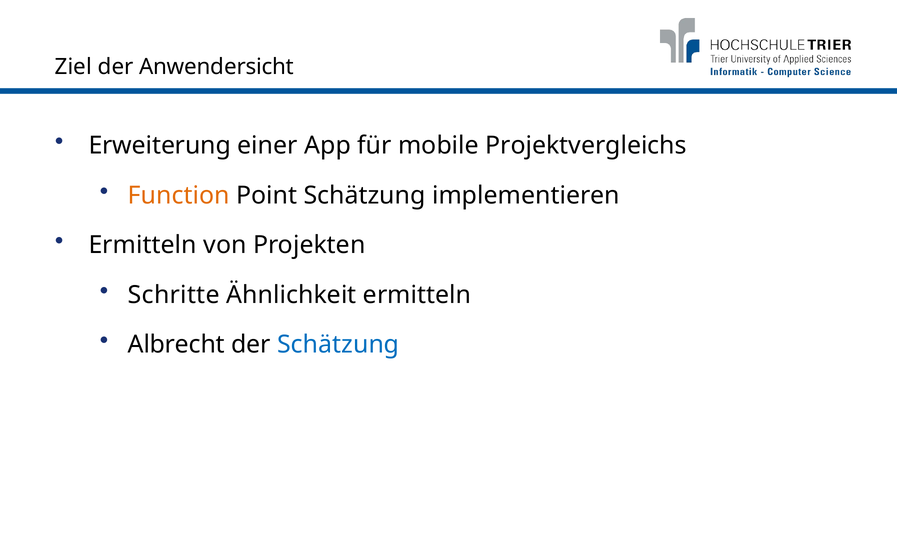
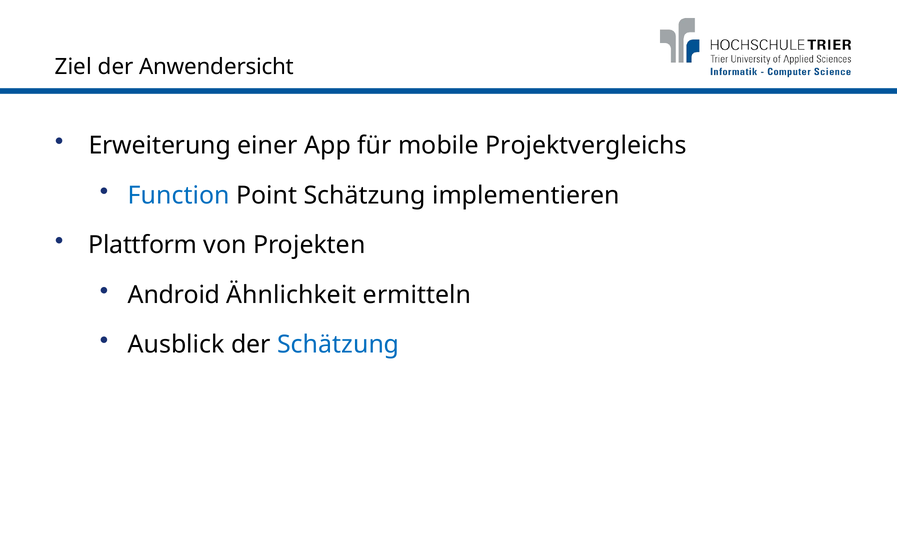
Function colour: orange -> blue (179, 196)
Ermitteln: Ermitteln -> Plattform (143, 245)
Schritte: Schritte -> Android (174, 295)
Albrecht: Albrecht -> Ausblick (176, 345)
